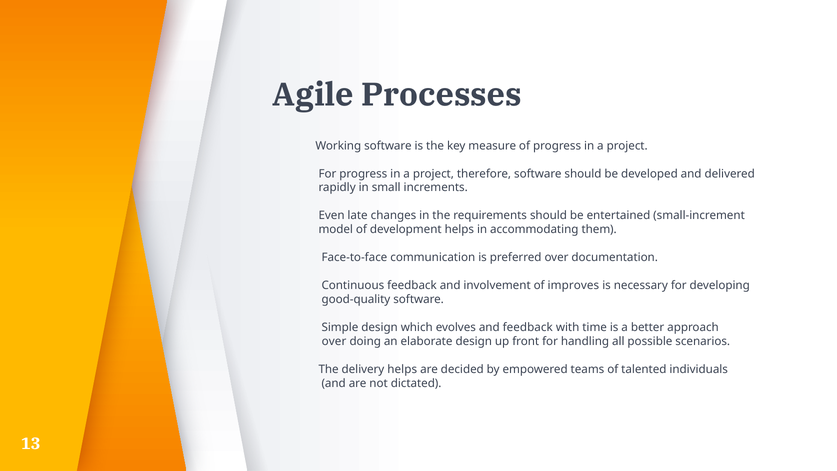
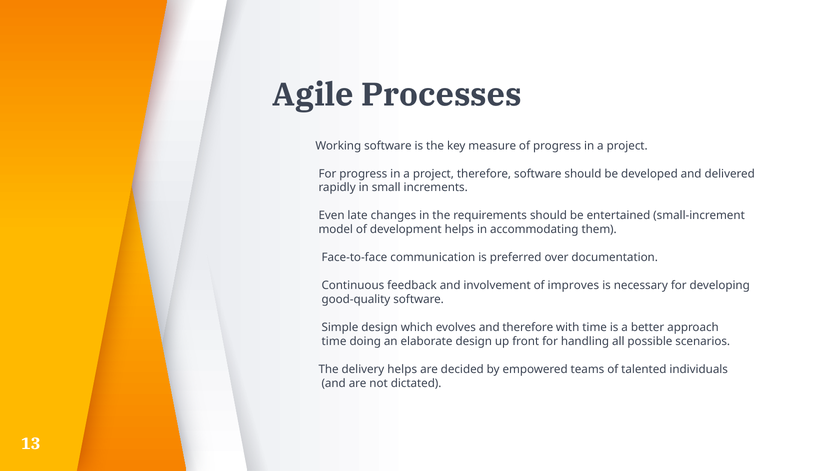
and feedback: feedback -> therefore (528, 327)
over: over -> time (334, 341)
